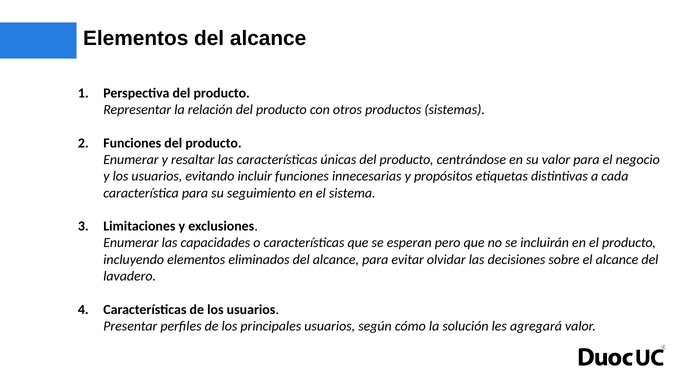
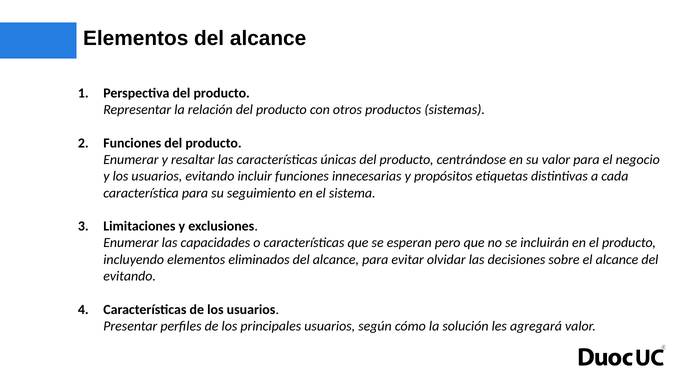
lavadero: lavadero -> evitando (130, 277)
